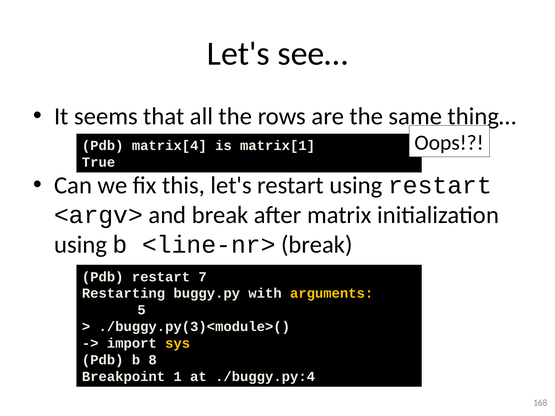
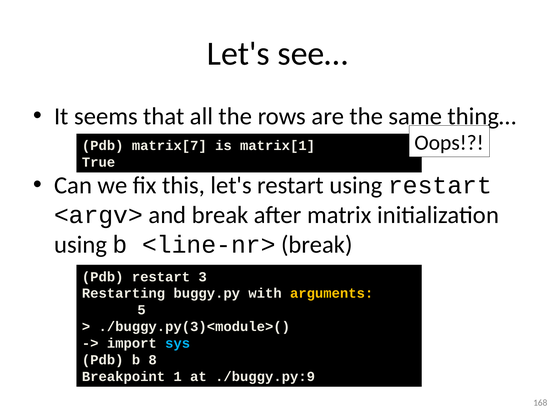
matrix[4: matrix[4 -> matrix[7 (169, 146)
7: 7 -> 3 (203, 277)
sys colour: yellow -> light blue (178, 344)
./buggy.py:4: ./buggy.py:4 -> ./buggy.py:9 (265, 377)
